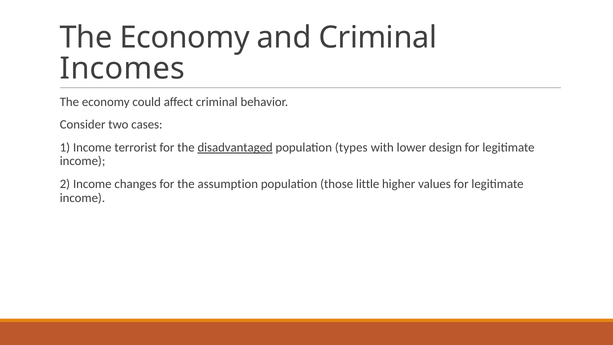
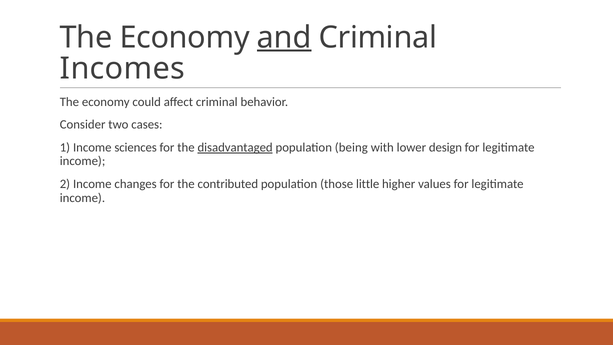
and underline: none -> present (284, 37)
terrorist: terrorist -> sciences (136, 147)
types: types -> being (351, 147)
assumption: assumption -> contributed (228, 184)
